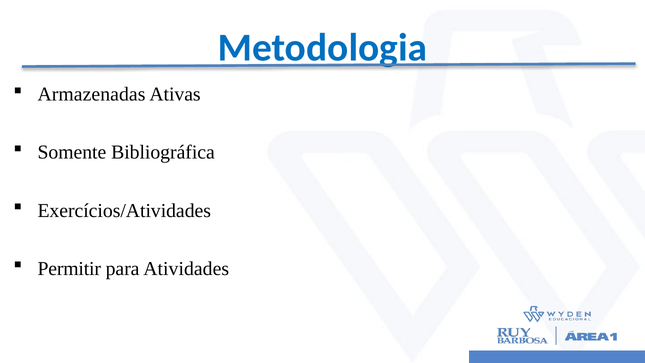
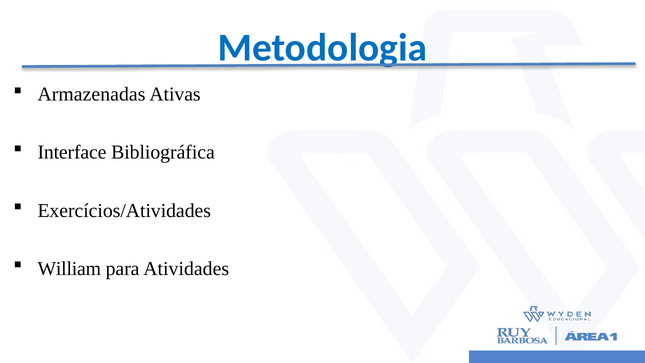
Somente: Somente -> Interface (72, 152)
Permitir: Permitir -> William (69, 268)
